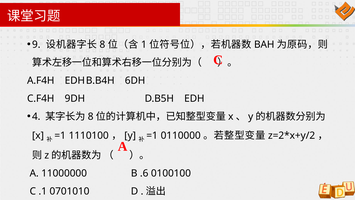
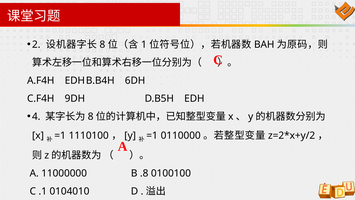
9: 9 -> 2 (36, 45)
.6: .6 -> .8 (144, 173)
0701010: 0701010 -> 0104010 (69, 191)
